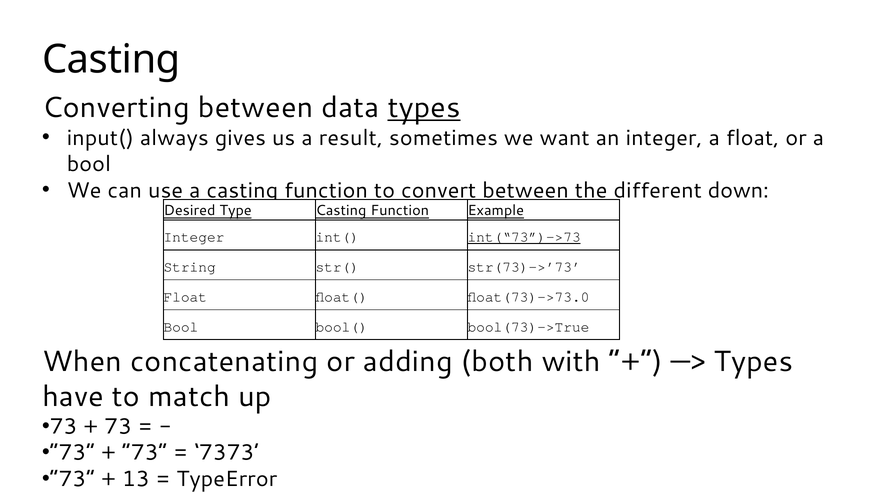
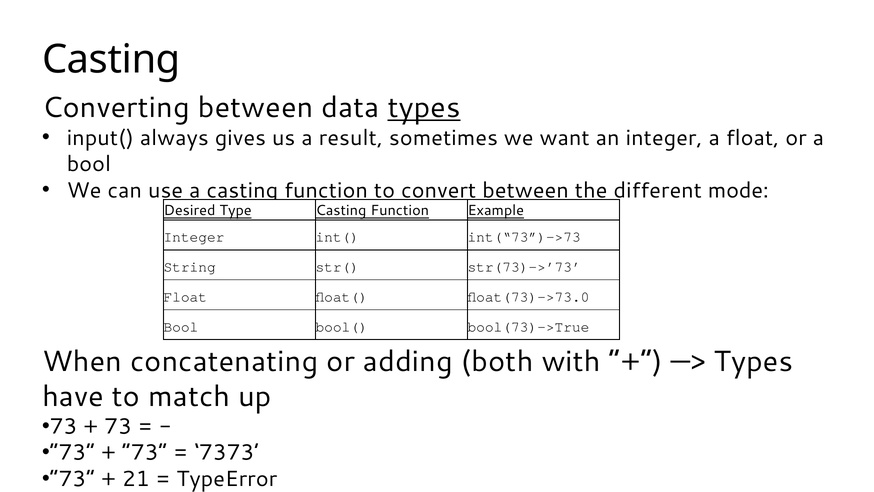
down: down -> mode (738, 190)
int(“73”)->73 underline: present -> none (524, 237)
13: 13 -> 21 (136, 479)
